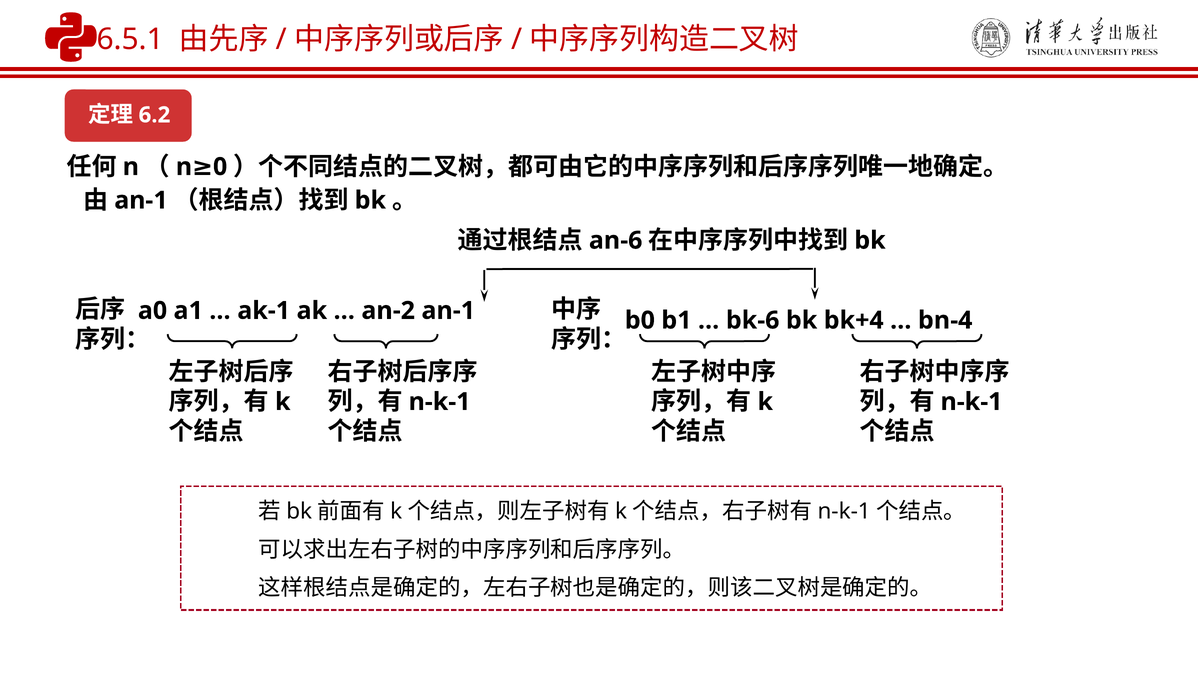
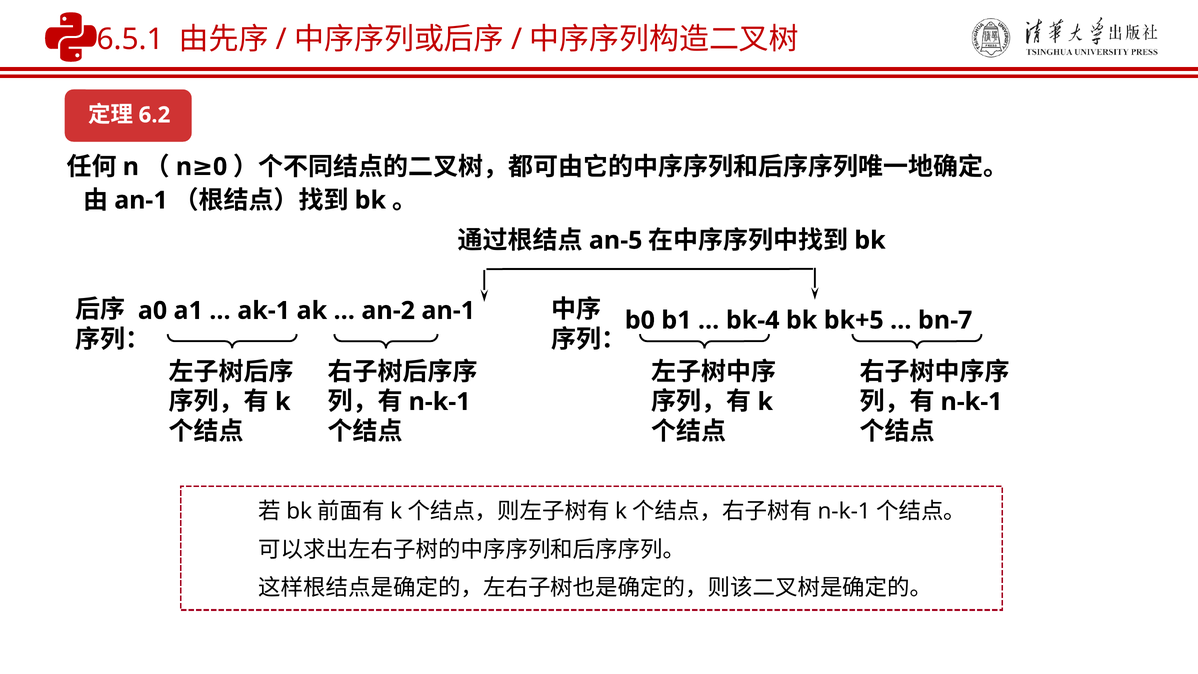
an-6: an-6 -> an-5 (616, 240)
bk-6: bk-6 -> bk-4 (753, 320)
bk+4: bk+4 -> bk+5 (854, 320)
bn-4: bn-4 -> bn-7 (945, 320)
